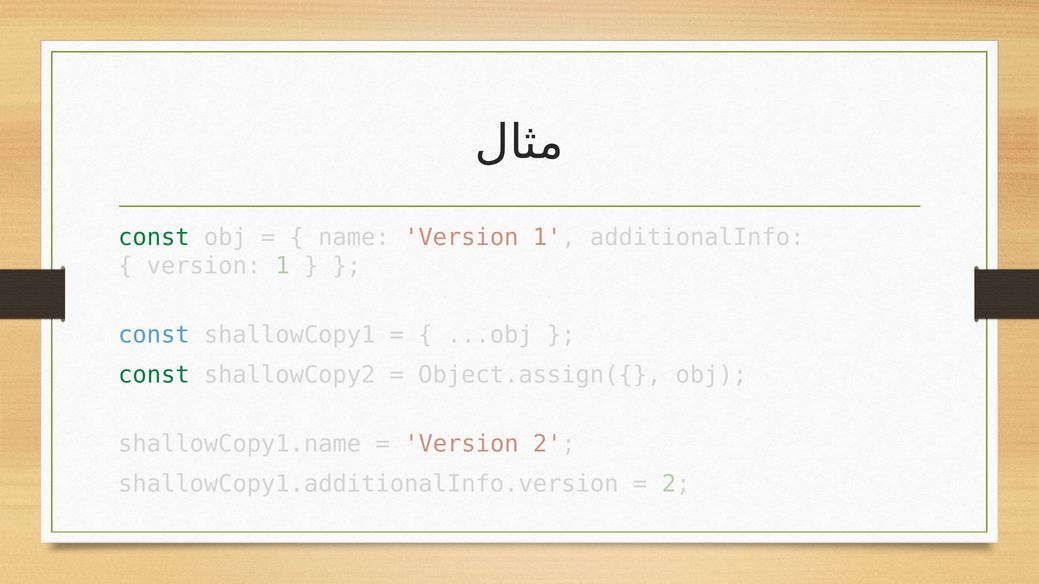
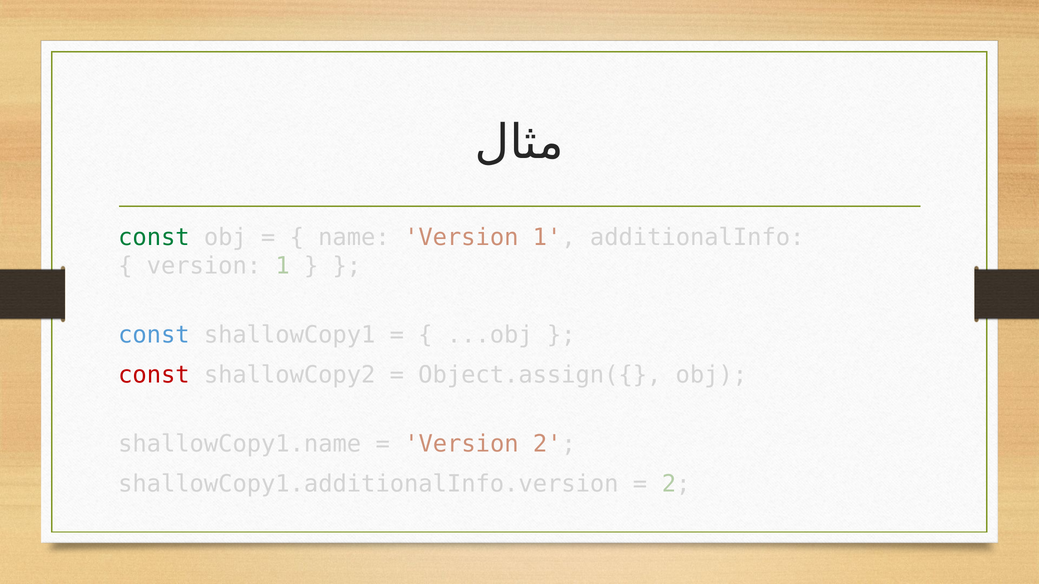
const colour: green -> red (154, 375)
